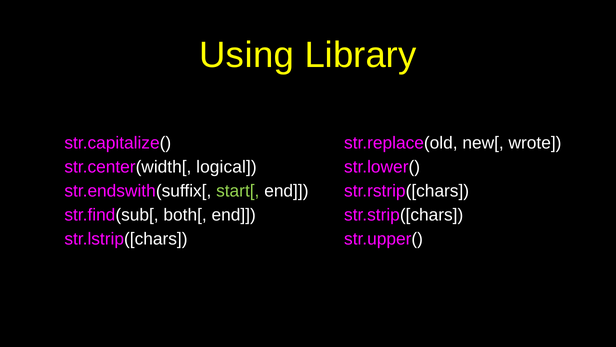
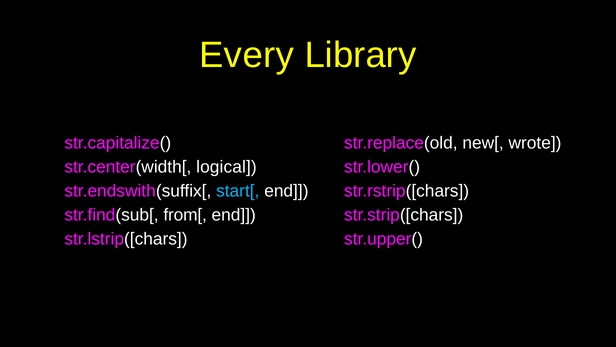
Using: Using -> Every (247, 55)
start[ colour: light green -> light blue (238, 191)
both[: both[ -> from[ (185, 215)
